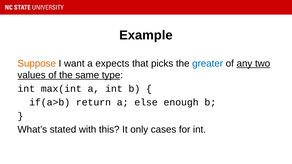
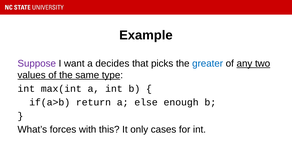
Suppose colour: orange -> purple (37, 64)
expects: expects -> decides (112, 64)
stated: stated -> forces (63, 130)
